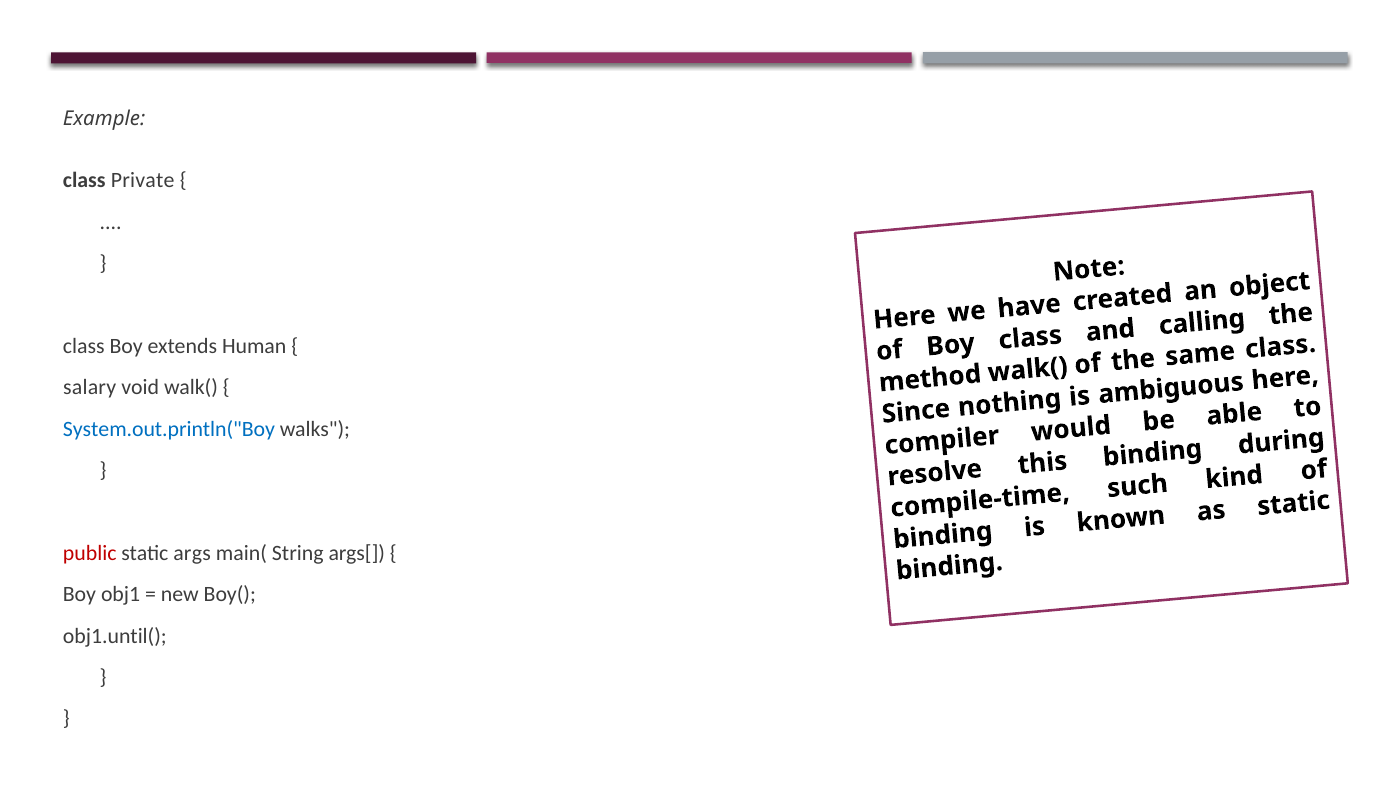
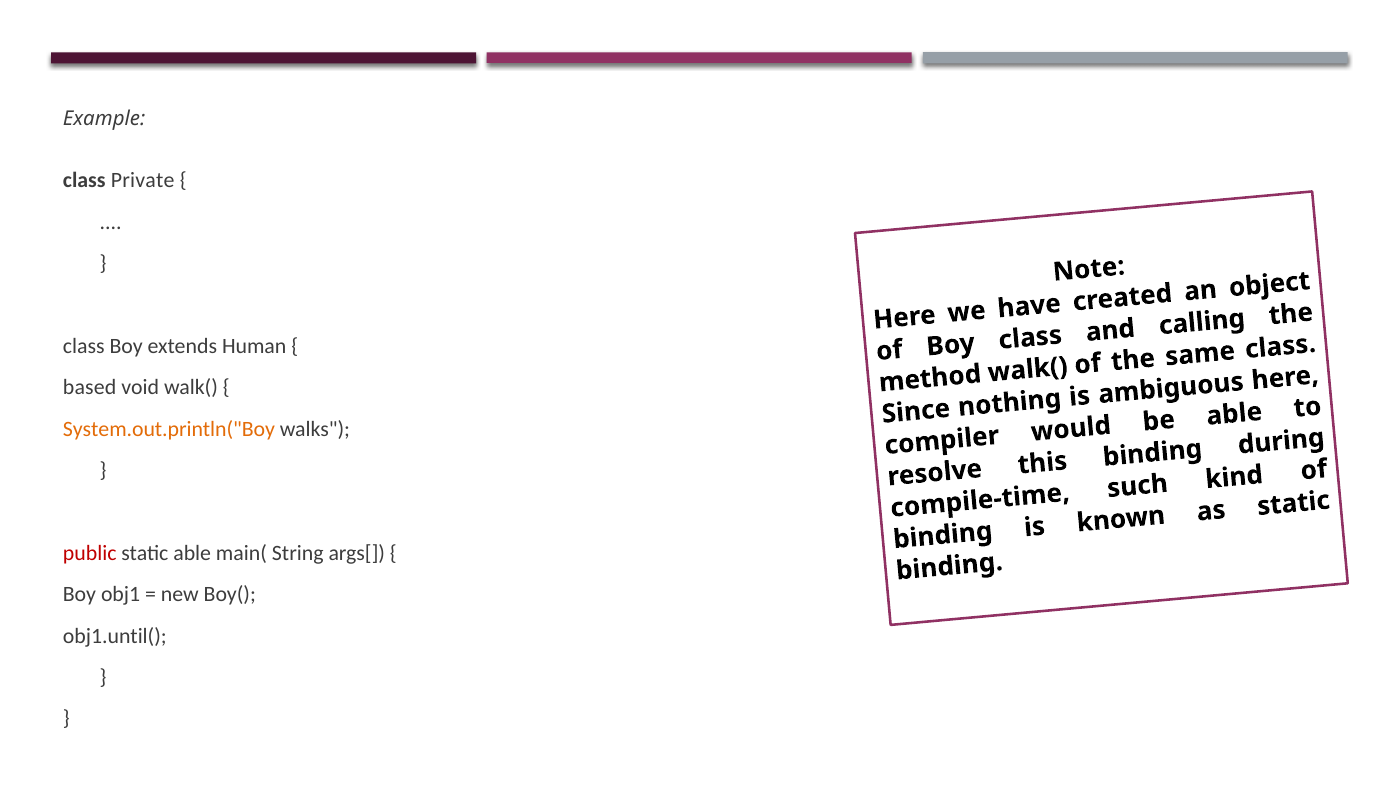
salary: salary -> based (90, 387)
System.out.println("Boy colour: blue -> orange (169, 429)
static args: args -> able (192, 553)
